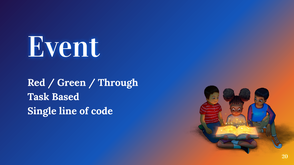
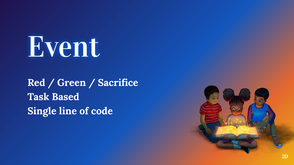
Through: Through -> Sacrifice (118, 83)
